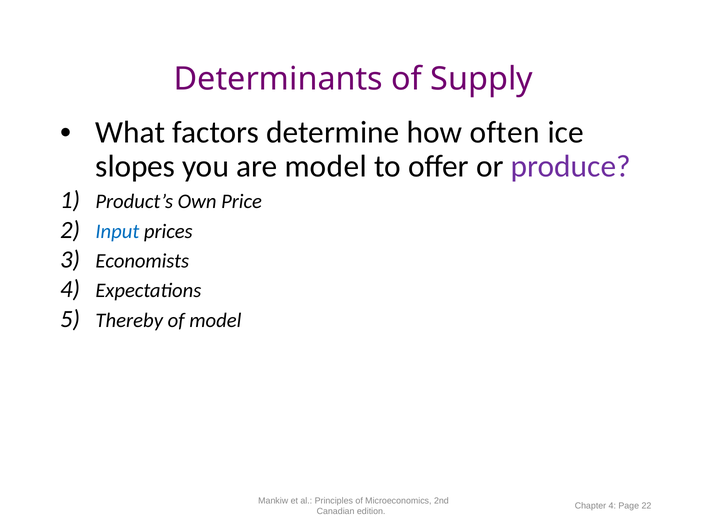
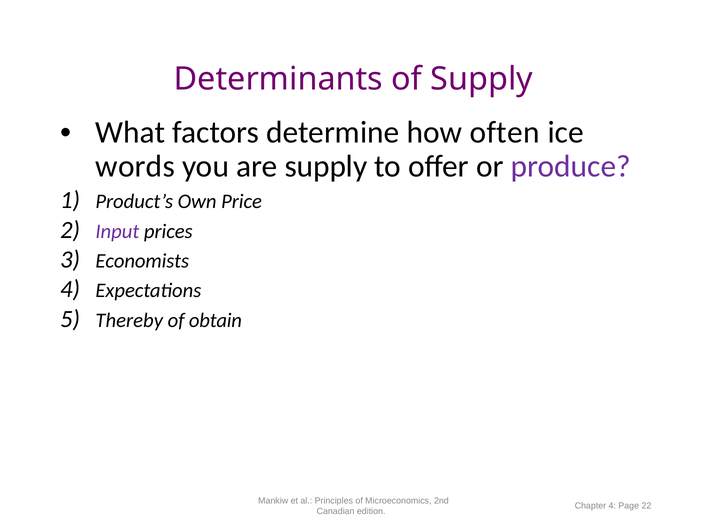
slopes: slopes -> words (135, 166)
are model: model -> supply (326, 166)
Input colour: blue -> purple (117, 231)
of model: model -> obtain (215, 320)
